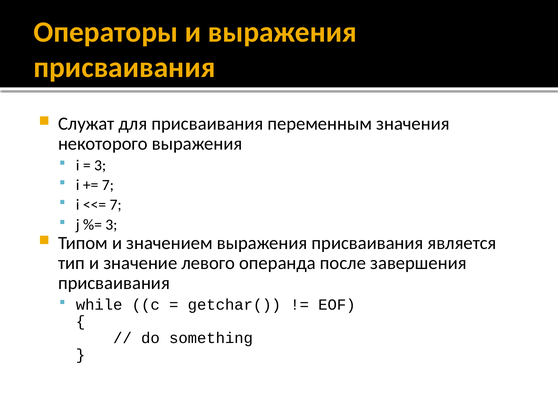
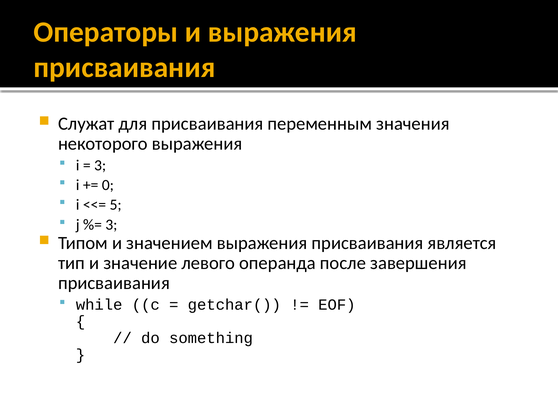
7: 7 -> 0 (108, 185)
7: 7 -> 5 (116, 205)
